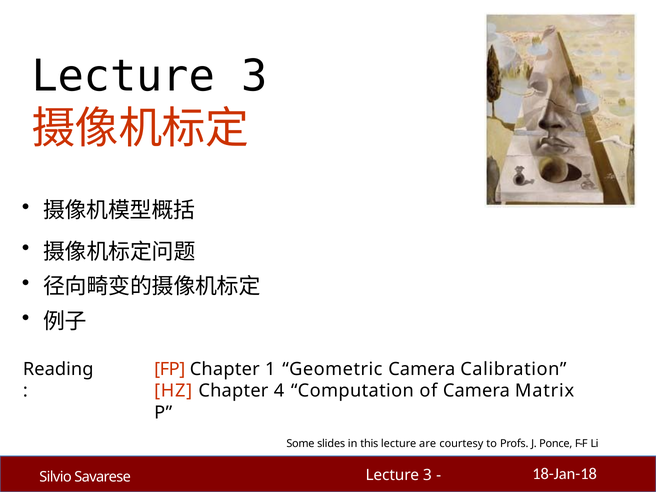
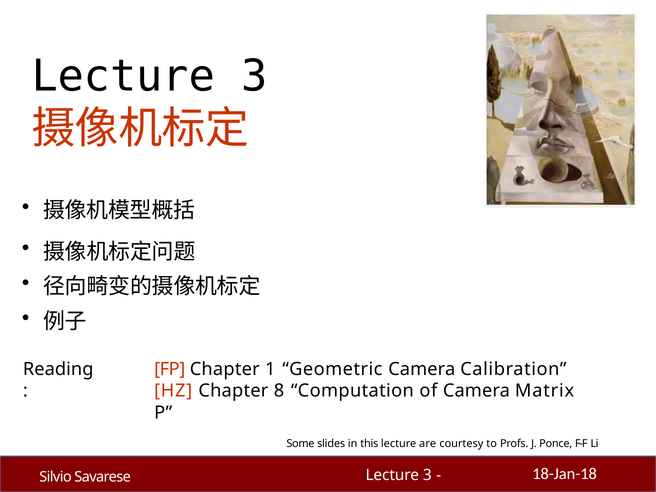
4: 4 -> 8 (279, 391)
